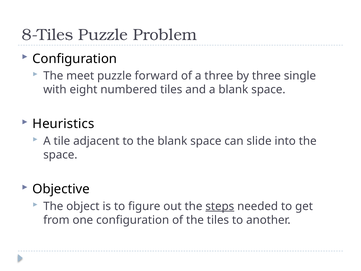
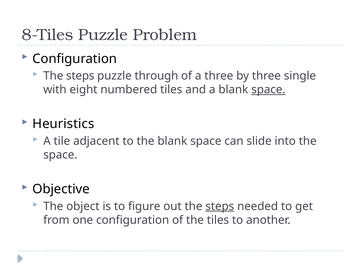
meet: meet -> steps (80, 76)
forward: forward -> through (156, 76)
space underline: none -> present (268, 90)
